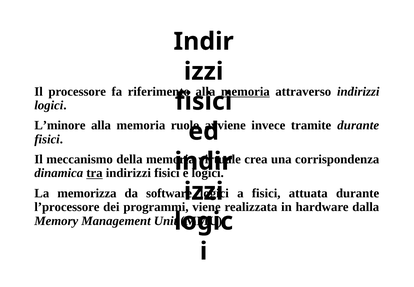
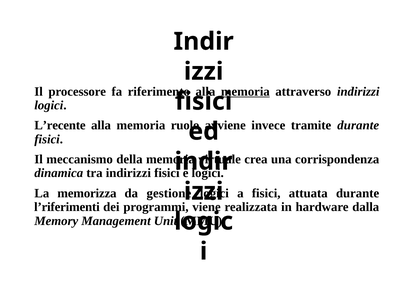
L’minore: L’minore -> L’recente (60, 125)
tra underline: present -> none (94, 173)
software: software -> gestione (169, 193)
l’processore: l’processore -> l’riferimenti (67, 207)
